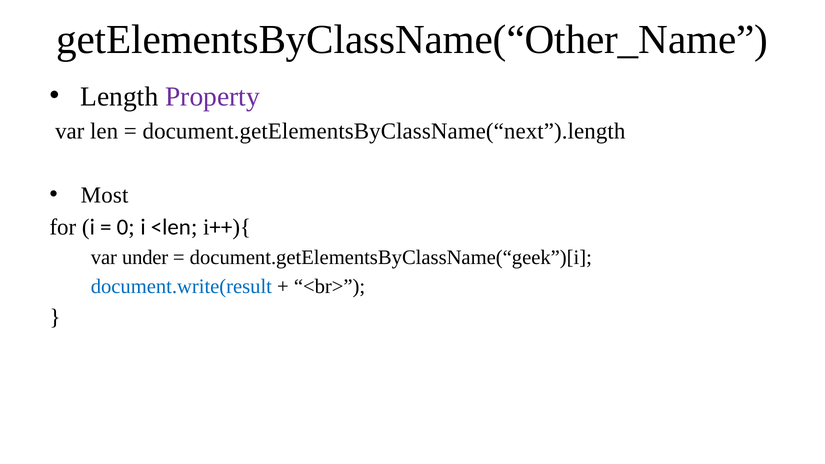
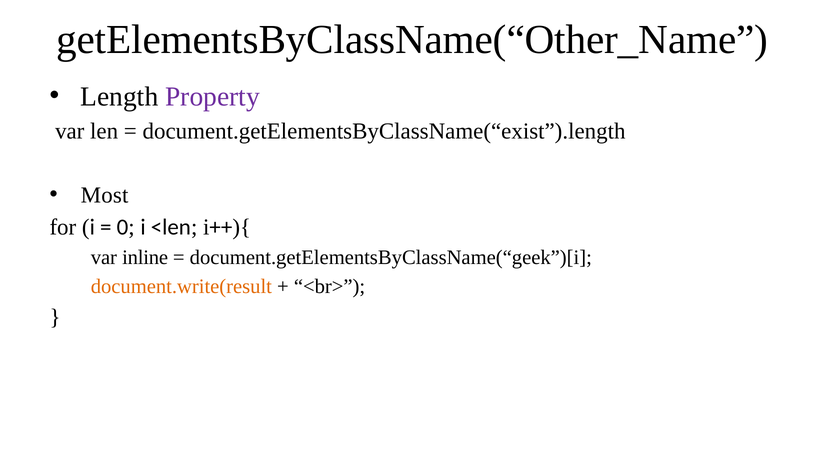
document.getElementsByClassName(“next”).length: document.getElementsByClassName(“next”).length -> document.getElementsByClassName(“exist”).length (384, 131)
under: under -> inline (145, 257)
document.write(result colour: blue -> orange (181, 286)
